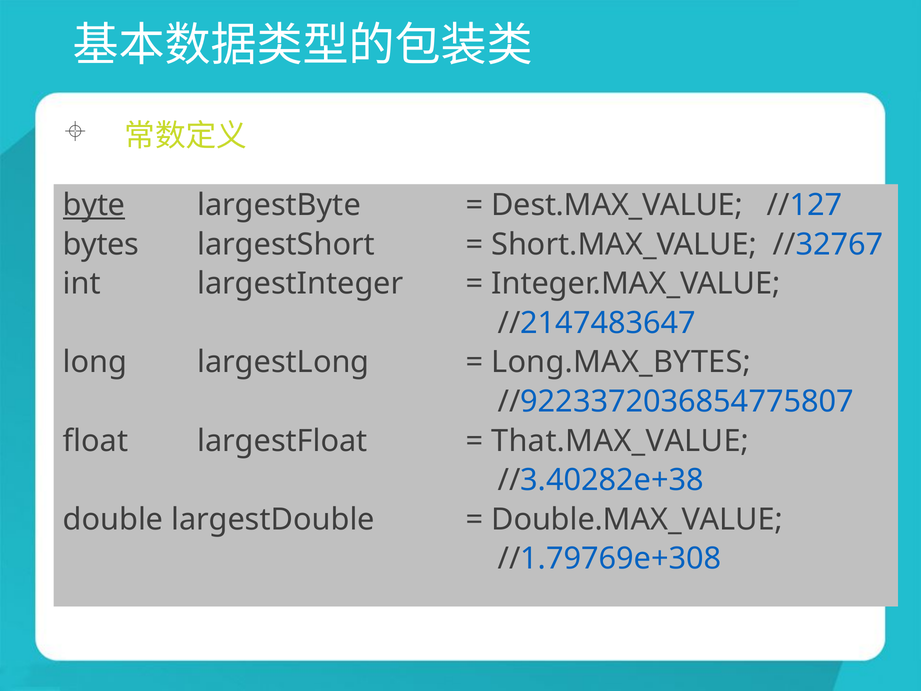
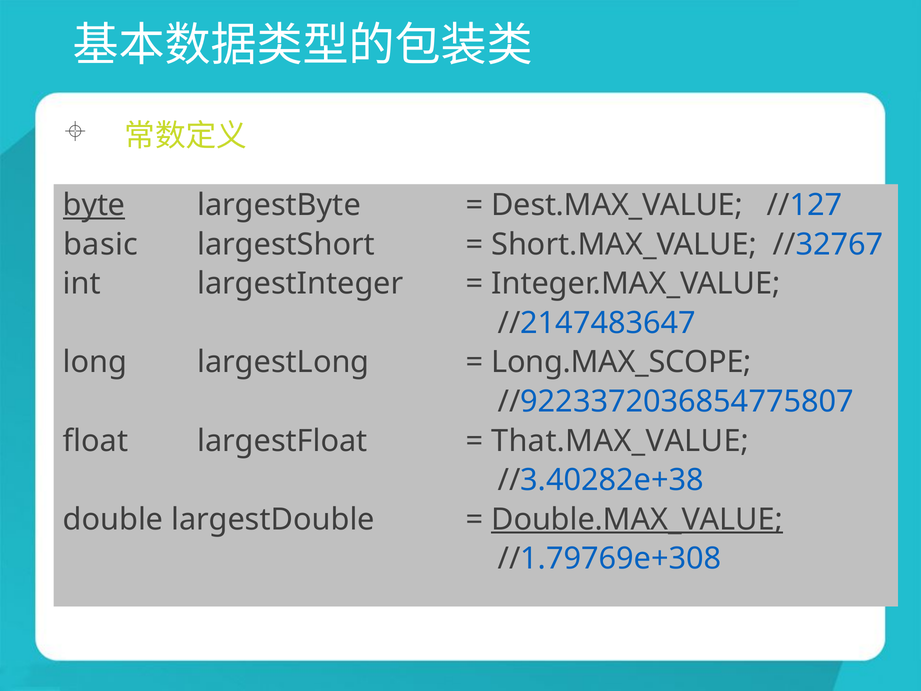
bytes: bytes -> basic (101, 244)
Long.MAX_BYTES: Long.MAX_BYTES -> Long.MAX_SCOPE (621, 362)
Double.MAX_VALUE underline: none -> present (637, 519)
